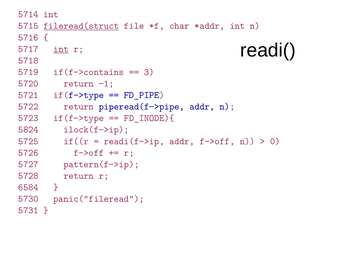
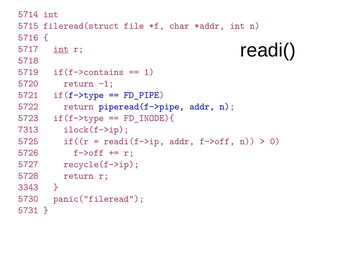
fileread(struct underline: present -> none (81, 26)
3: 3 -> 1 (149, 72)
5824: 5824 -> 7313 (28, 130)
pattern(f−>ip: pattern(f−>ip -> recycle(f−>ip (101, 164)
6584: 6584 -> 3343 (28, 187)
